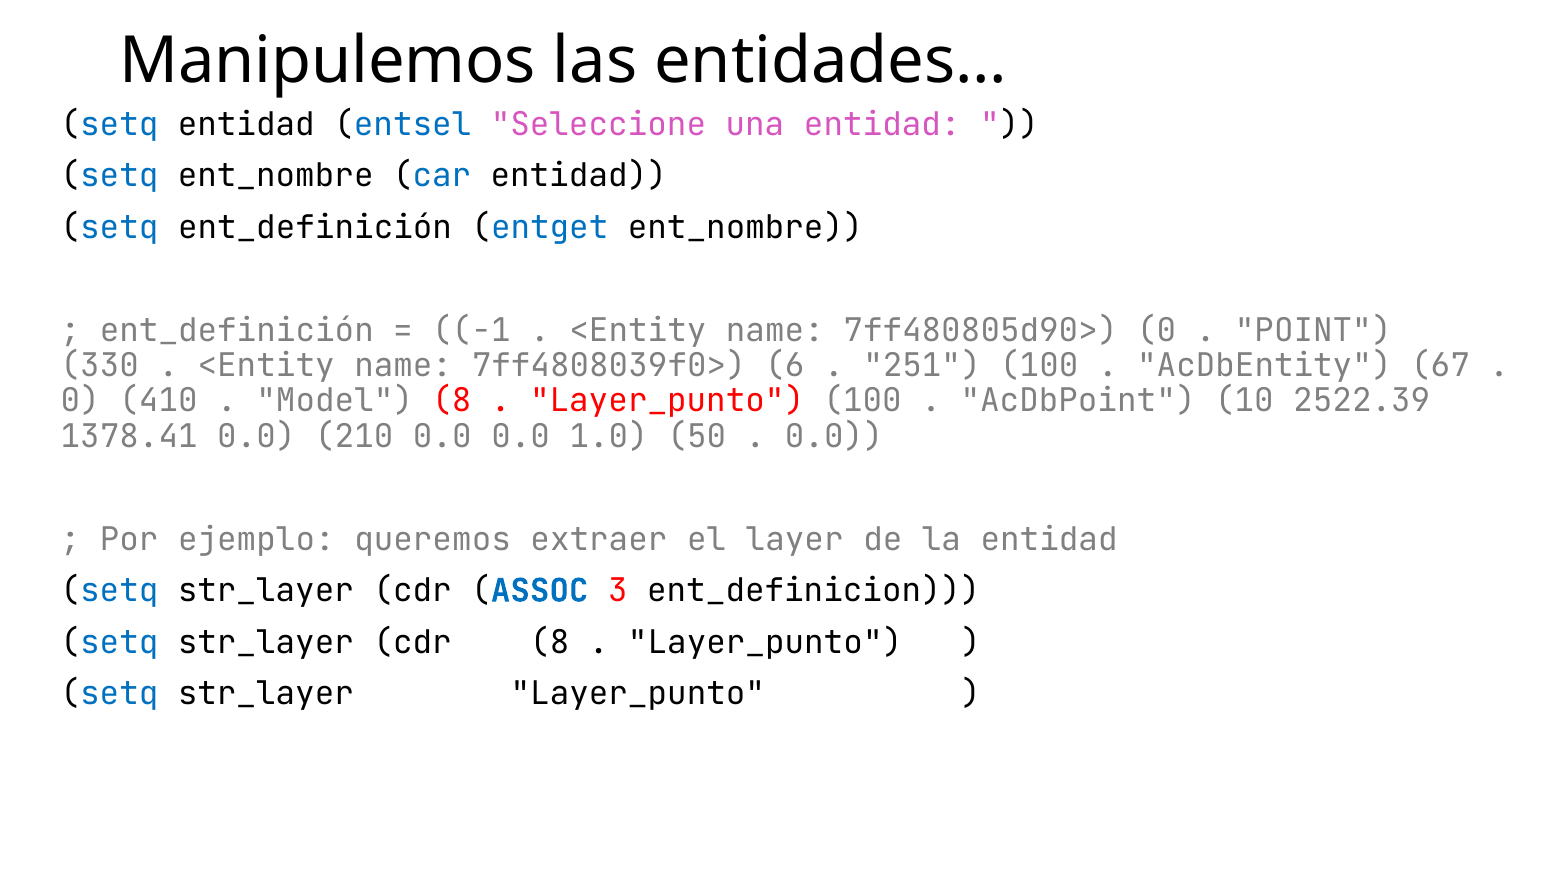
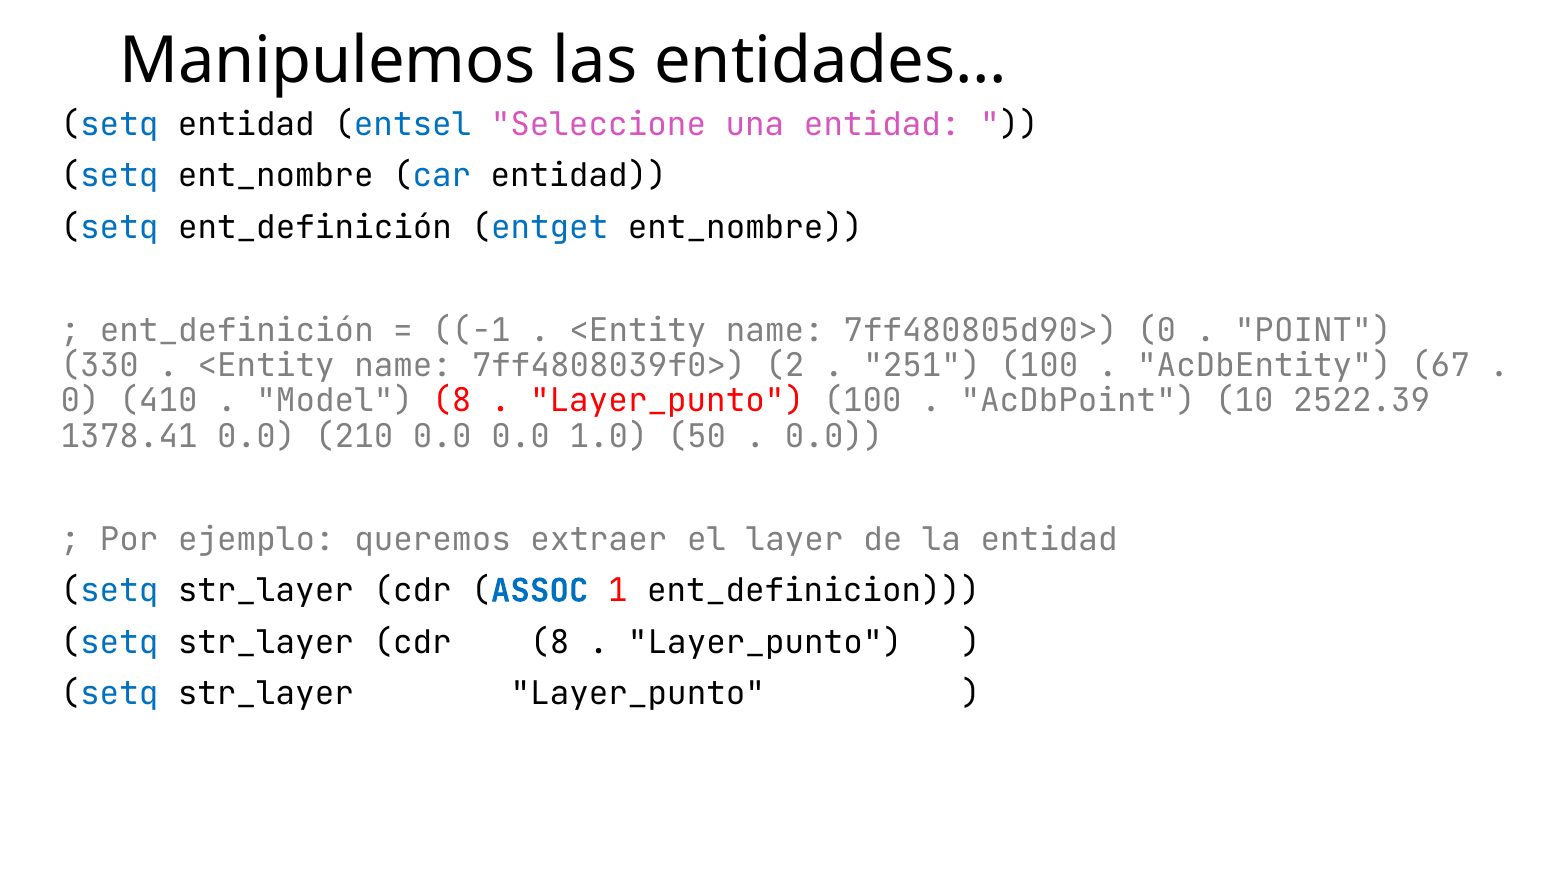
6: 6 -> 2 (785, 366)
3: 3 -> 1 (618, 591)
